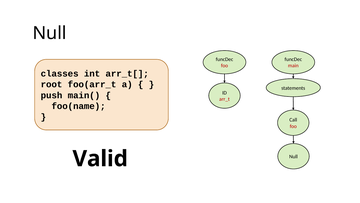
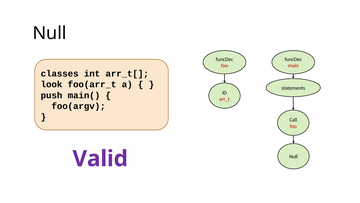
root: root -> look (52, 84)
foo(name: foo(name -> foo(argv (79, 106)
Valid colour: black -> purple (100, 158)
